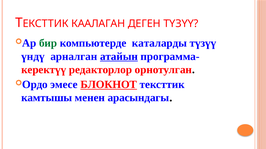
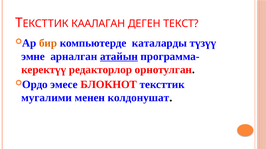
ДЕГЕН ТҮЗҮҮ: ТҮЗҮҮ -> ТЕКСТ (181, 24)
бир colour: green -> orange (48, 43)
үндү: үндү -> эмне (33, 57)
БЛОКНОТ underline: present -> none (109, 85)
камтышы: камтышы -> мугалими (47, 98)
арасындагы: арасындагы -> колдонушат (138, 98)
